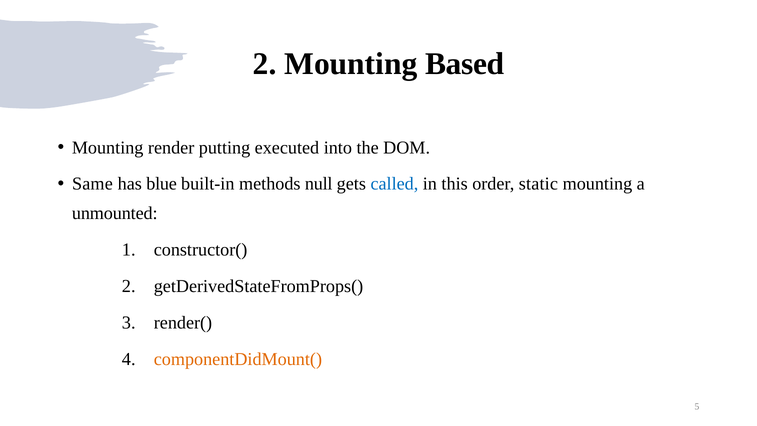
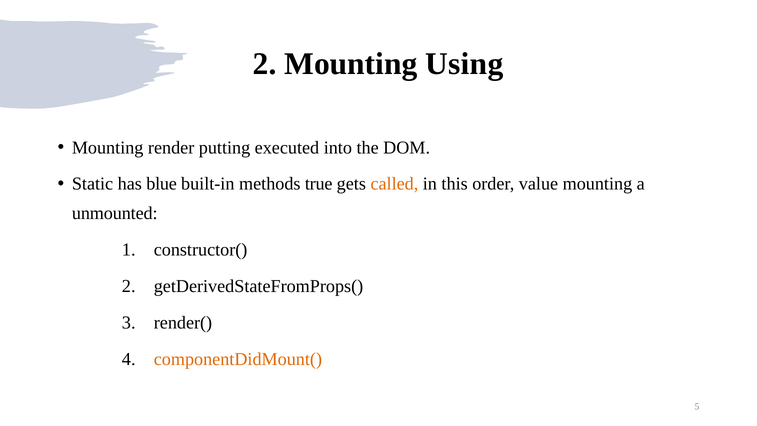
Based: Based -> Using (464, 64)
Same: Same -> Static (93, 184)
null: null -> true (319, 184)
called colour: blue -> orange (394, 184)
static: static -> value (538, 184)
